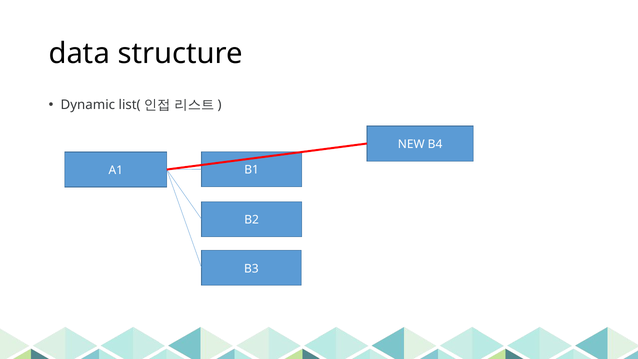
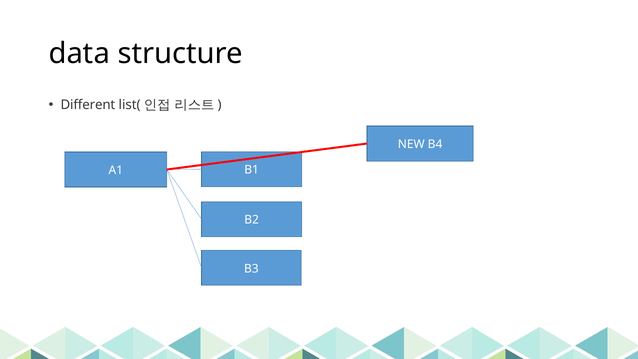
Dynamic: Dynamic -> Different (88, 105)
